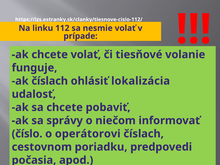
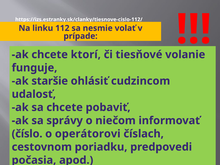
chcete volať: volať -> ktorí (86, 55)
ak číslach: číslach -> staršie (50, 81)
lokalizácia: lokalizácia -> cudzincom (141, 81)
